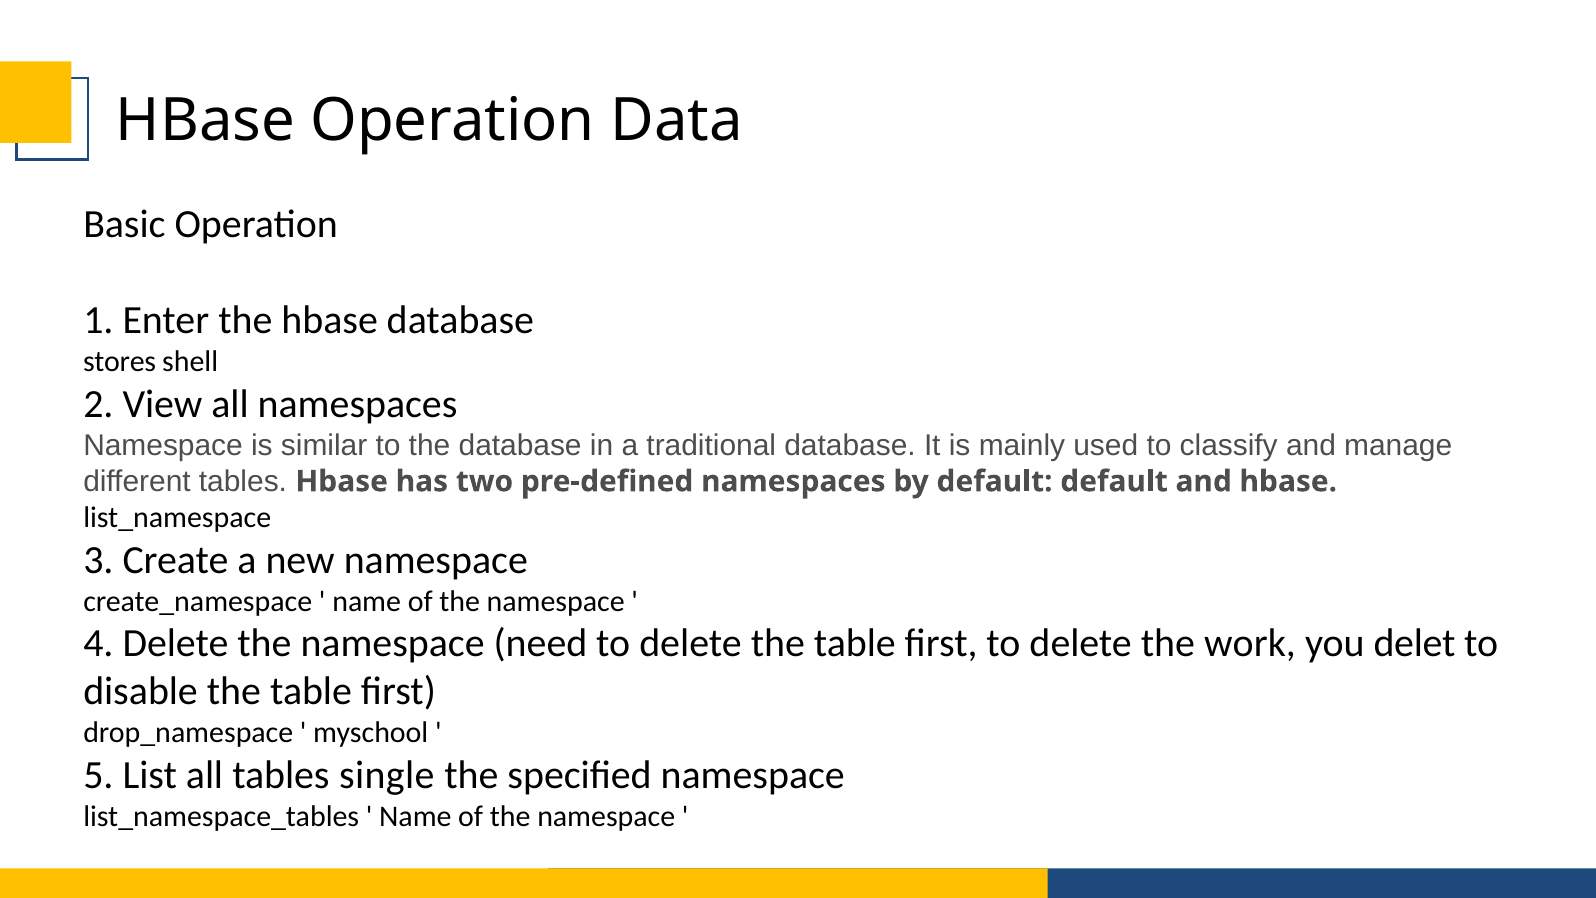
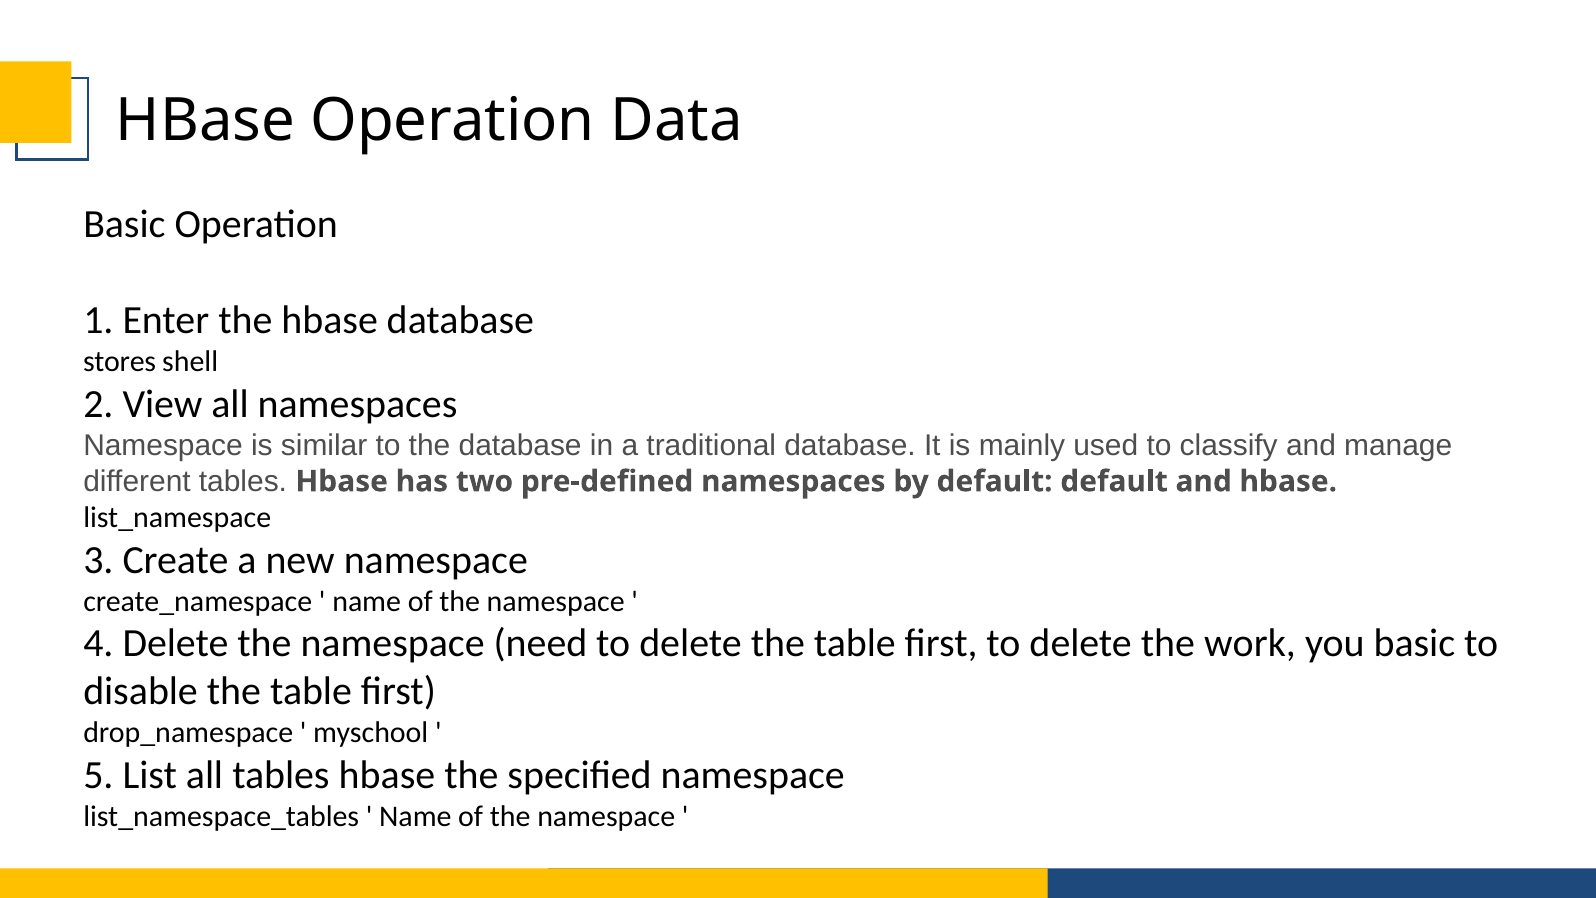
you delet: delet -> basic (1414, 644)
all tables single: single -> hbase (387, 775)
